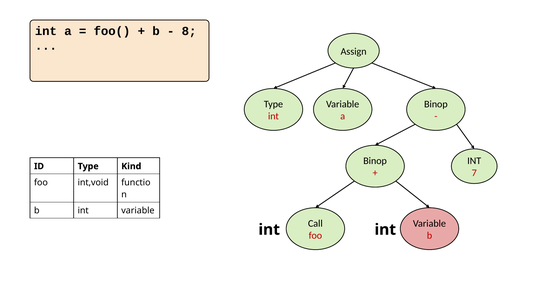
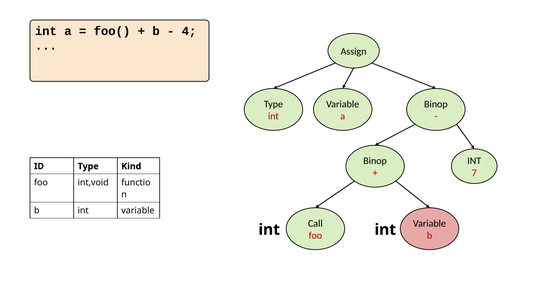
8: 8 -> 4 (189, 31)
